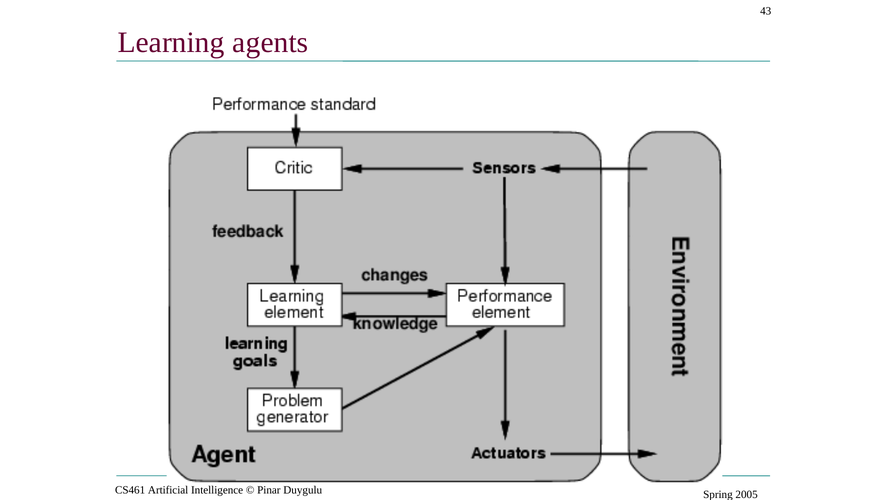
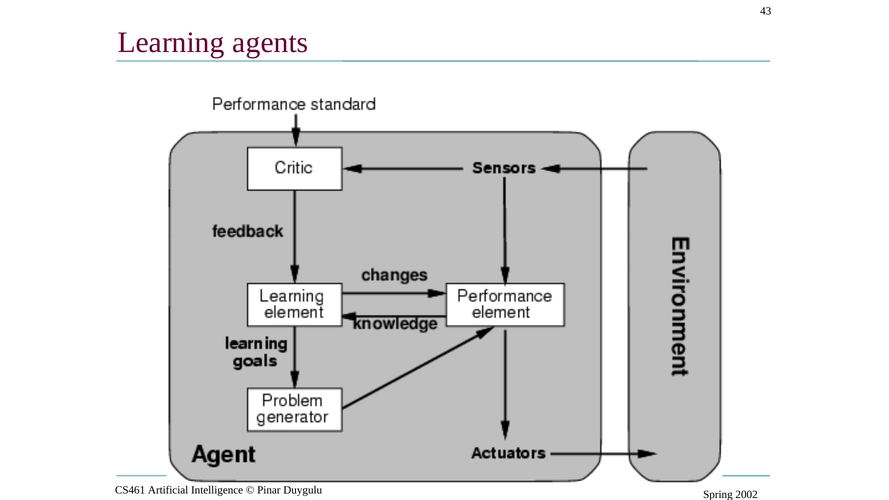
2005: 2005 -> 2002 (747, 494)
